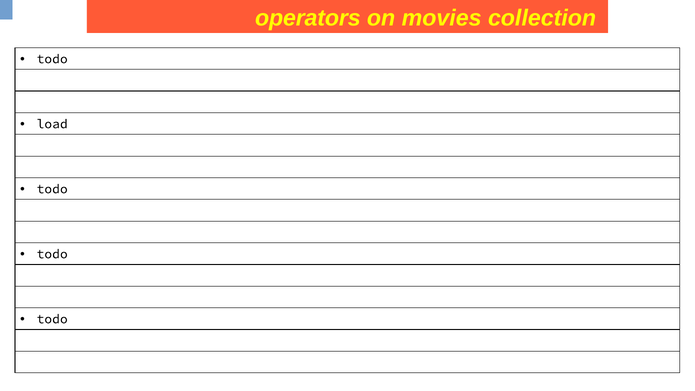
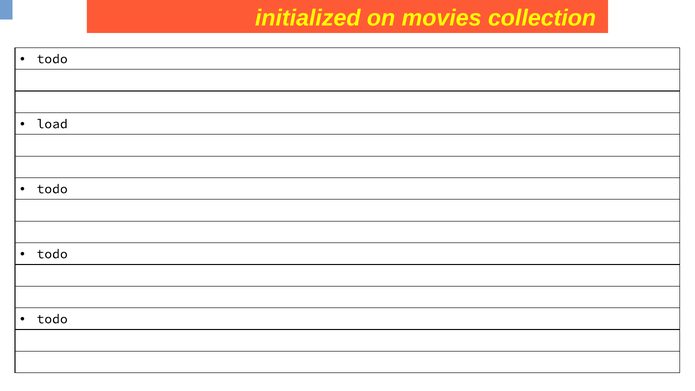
operators: operators -> initialized (308, 18)
